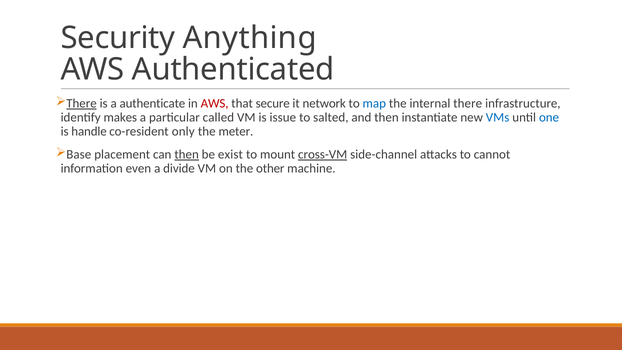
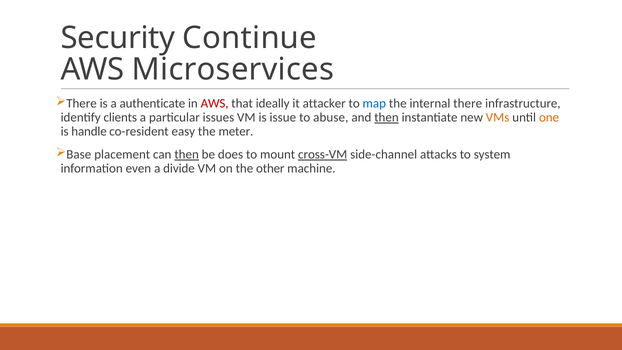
Anything: Anything -> Continue (250, 38)
Authenticated: Authenticated -> Microservices (233, 70)
There underline: present -> none (82, 103)
secure: secure -> ideally (273, 103)
network: network -> attacker (324, 103)
makes: makes -> clients (120, 117)
called: called -> issues (218, 117)
salted: salted -> abuse (331, 117)
then underline: none -> present (386, 117)
VMs colour: blue -> orange (498, 117)
one colour: blue -> orange (549, 117)
only: only -> easy (183, 131)
exist: exist -> does (231, 154)
cannot: cannot -> system (492, 154)
